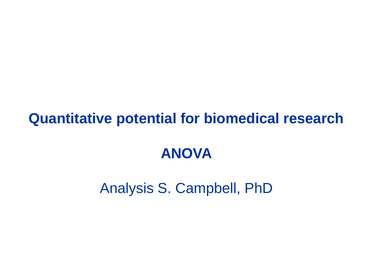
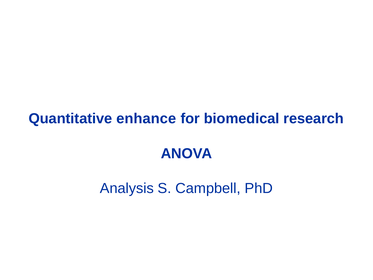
potential: potential -> enhance (146, 119)
